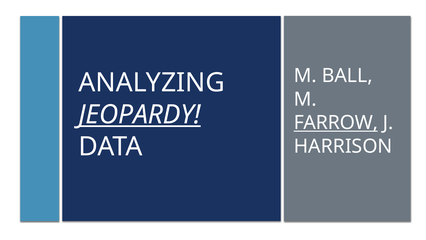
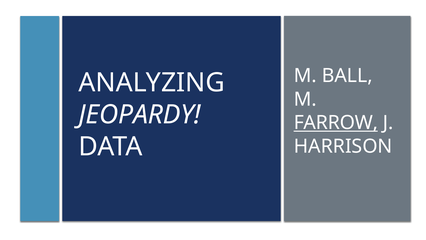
JEOPARDY underline: present -> none (140, 114)
